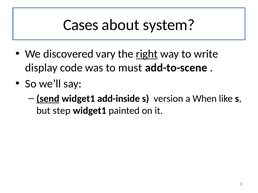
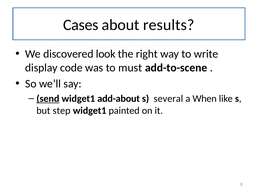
system: system -> results (169, 25)
vary: vary -> look (106, 54)
right underline: present -> none (147, 54)
add-inside: add-inside -> add-about (119, 99)
version: version -> several (168, 99)
